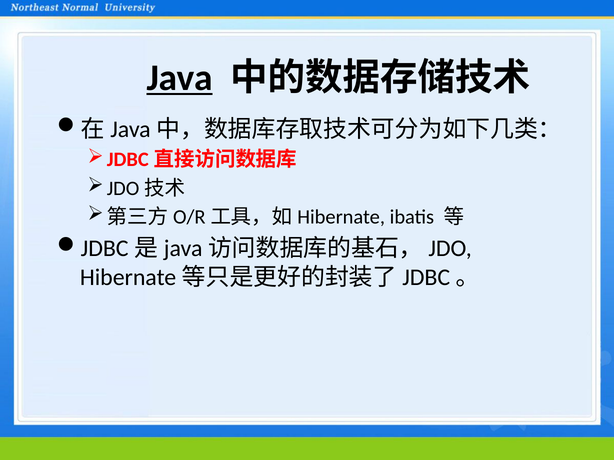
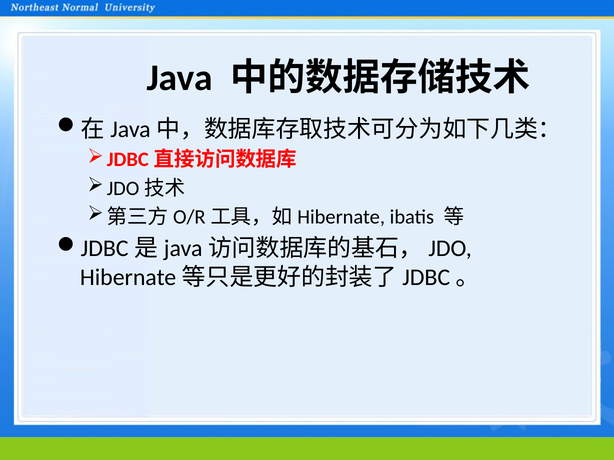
Java underline: present -> none (180, 78)
